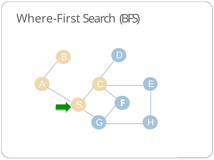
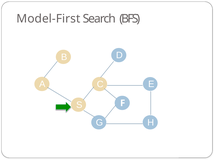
Where-First: Where-First -> Model-First (48, 19)
